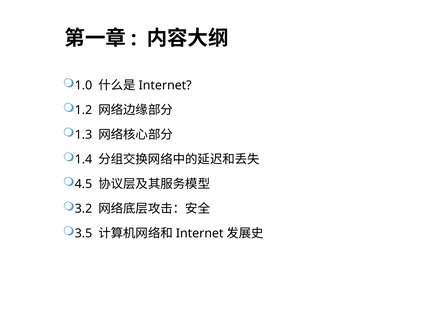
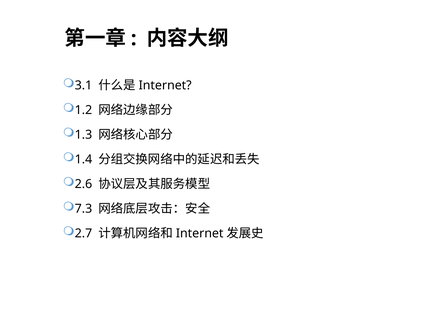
1.0: 1.0 -> 3.1 (83, 85)
4.5: 4.5 -> 2.6 (83, 184)
3.2: 3.2 -> 7.3 (83, 208)
3.5: 3.5 -> 2.7 (83, 233)
